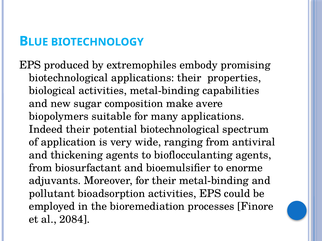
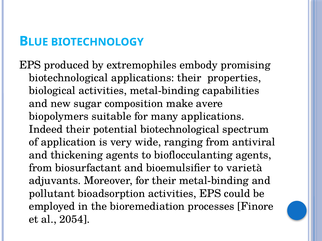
enorme: enorme -> varietà (244, 168)
2084: 2084 -> 2054 (75, 220)
